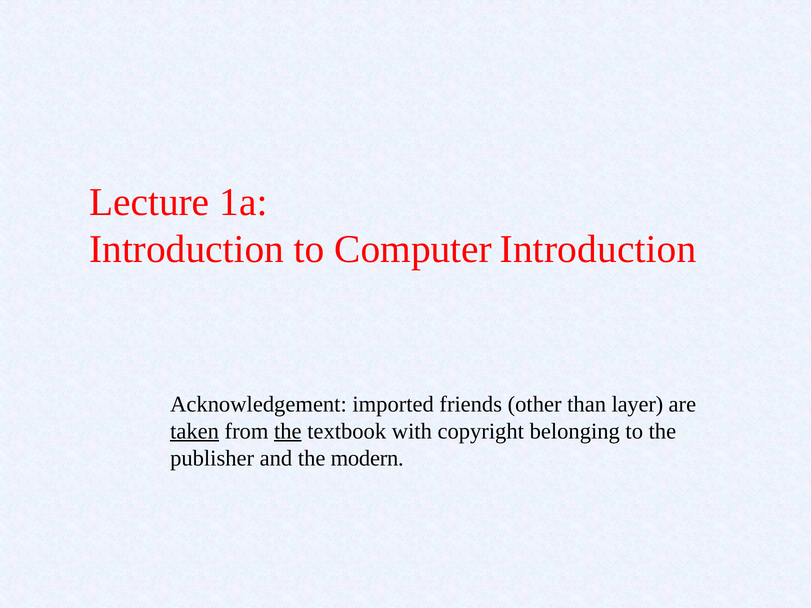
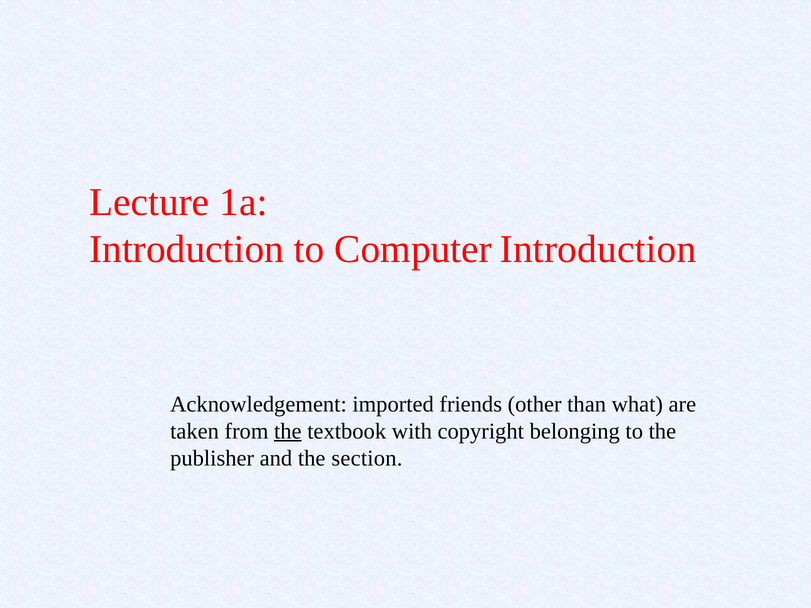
layer: layer -> what (637, 404)
taken underline: present -> none (195, 431)
modern: modern -> section (367, 458)
